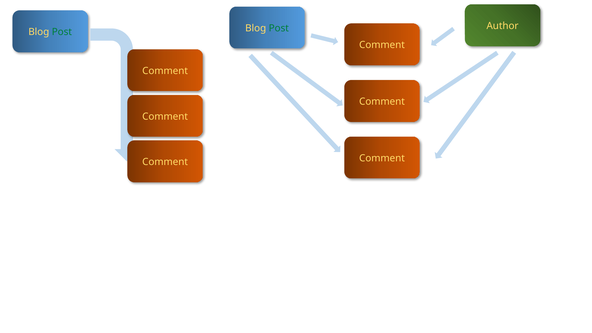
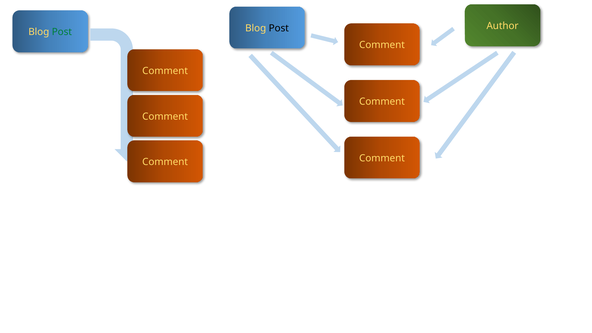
Post colour: green -> black (279, 28)
